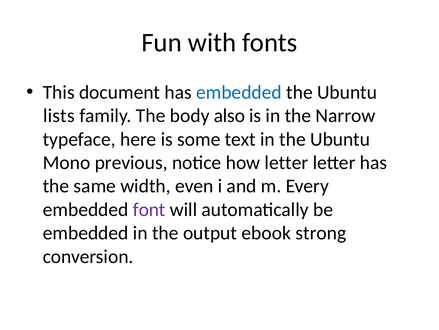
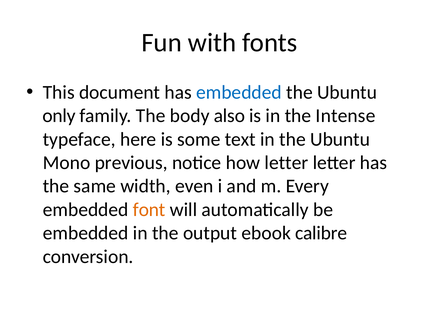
lists: lists -> only (59, 116)
Narrow: Narrow -> Intense (346, 116)
font colour: purple -> orange (149, 209)
strong: strong -> calibre (321, 233)
